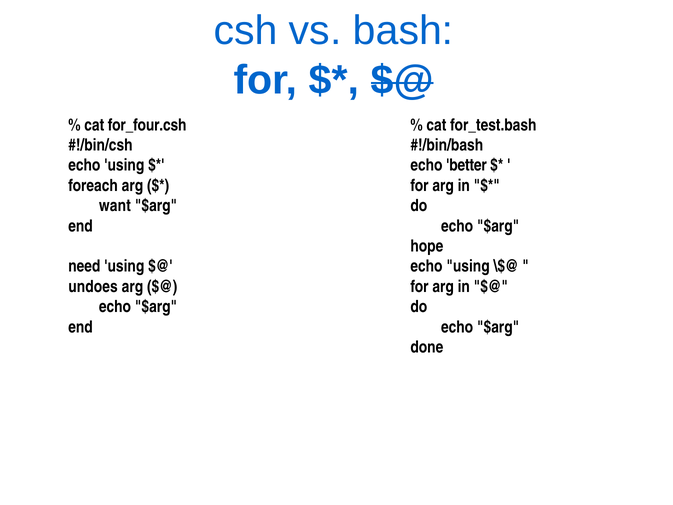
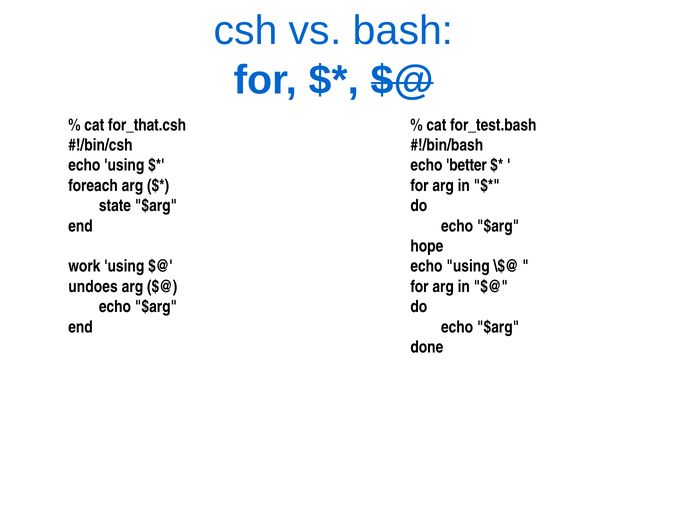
for_four.csh: for_four.csh -> for_that.csh (147, 125)
want: want -> state (115, 206)
need: need -> work (84, 266)
